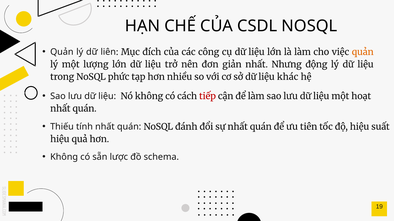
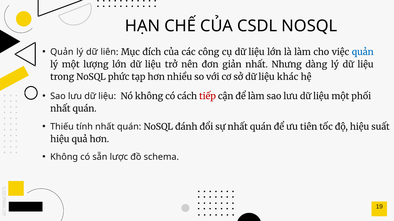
quản colour: orange -> blue (363, 52)
động: động -> dàng (316, 65)
hoạt: hoạt -> phối (361, 96)
